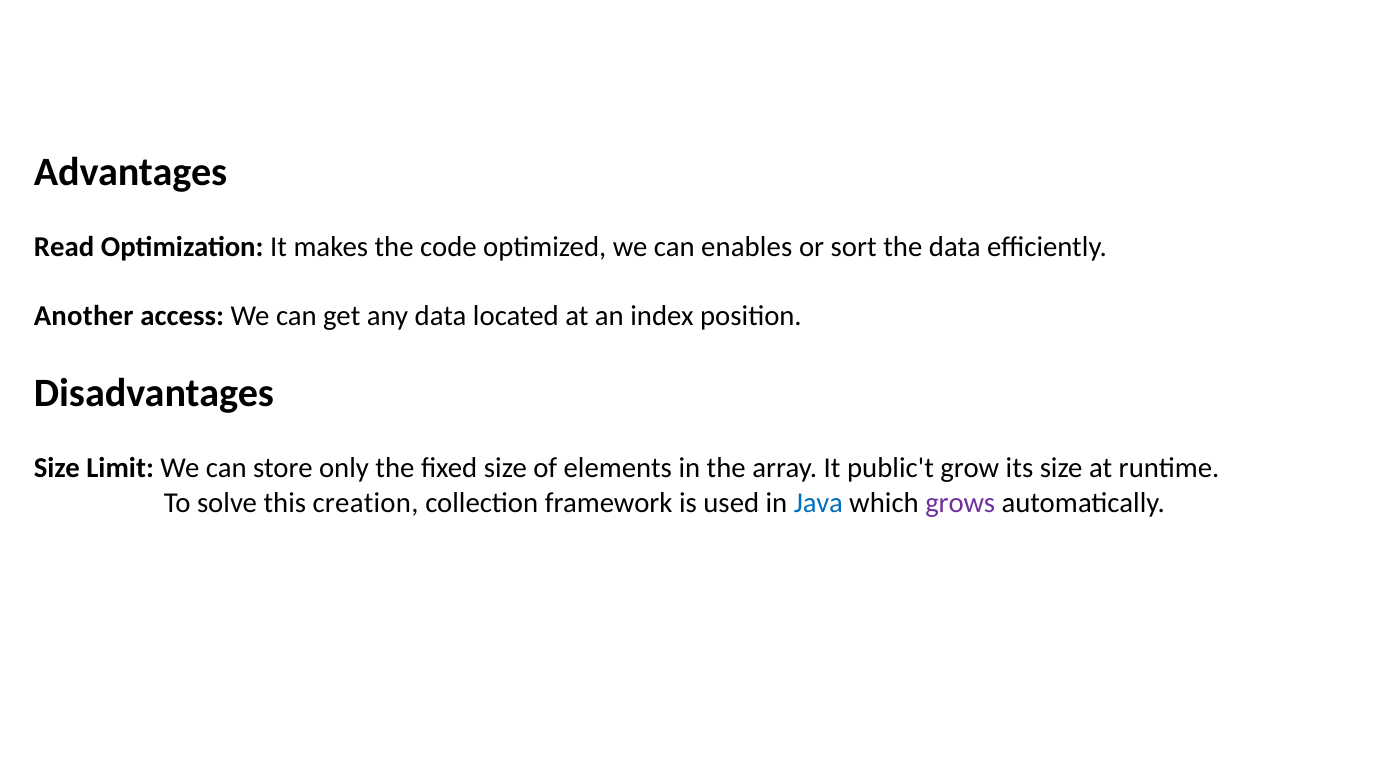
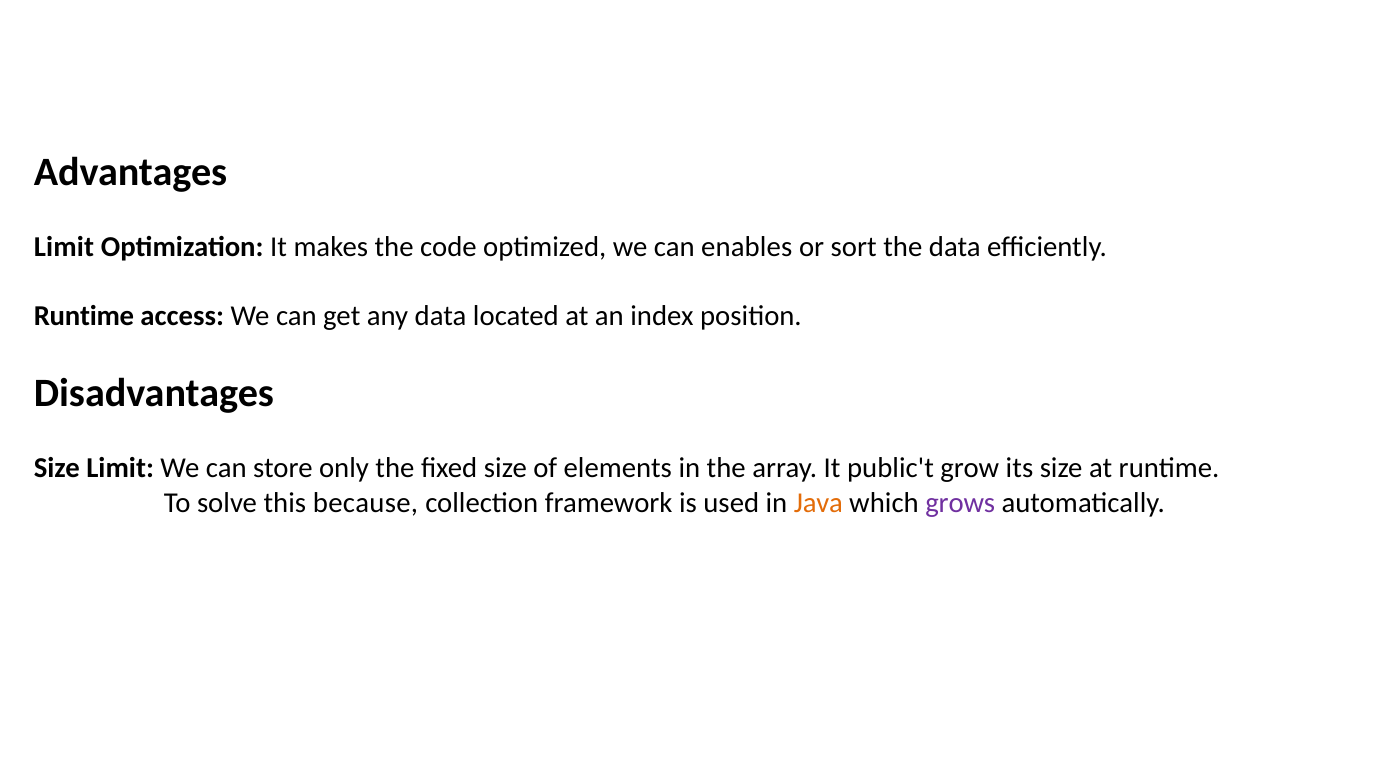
Read: Read -> Limit (64, 247)
Another: Another -> Runtime (84, 316)
creation: creation -> because (365, 502)
Java colour: blue -> orange (818, 502)
